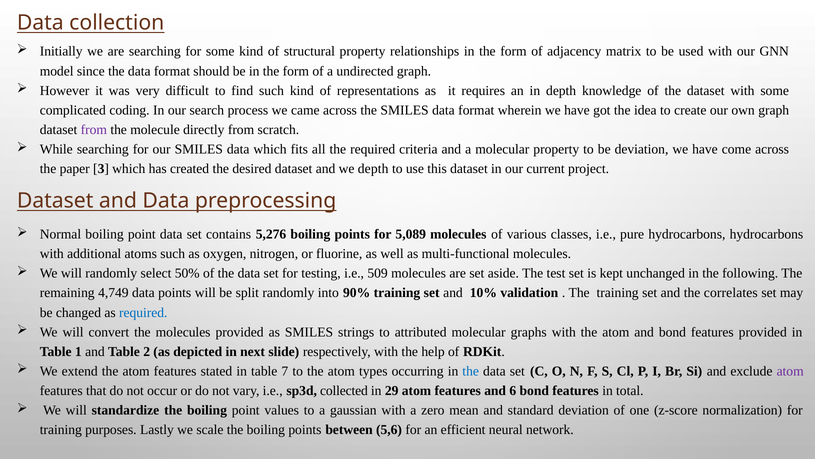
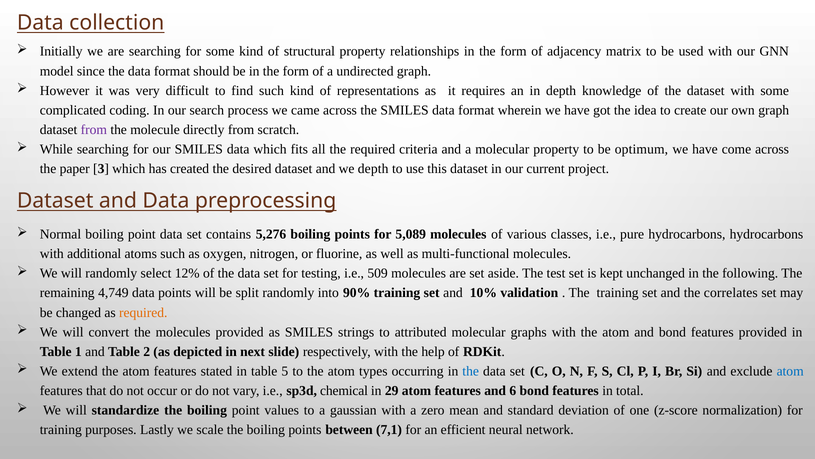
be deviation: deviation -> optimum (641, 149)
50%: 50% -> 12% (187, 273)
required colour: blue -> orange (143, 312)
7: 7 -> 5 (285, 371)
atom colour: purple -> blue (790, 371)
collected: collected -> chemical (344, 390)
5,6: 5,6 -> 7,1 (389, 429)
